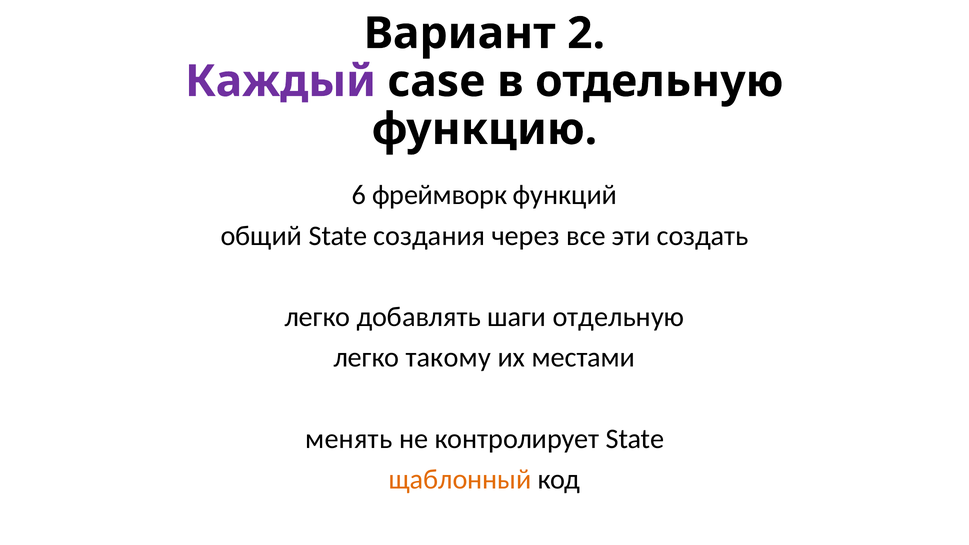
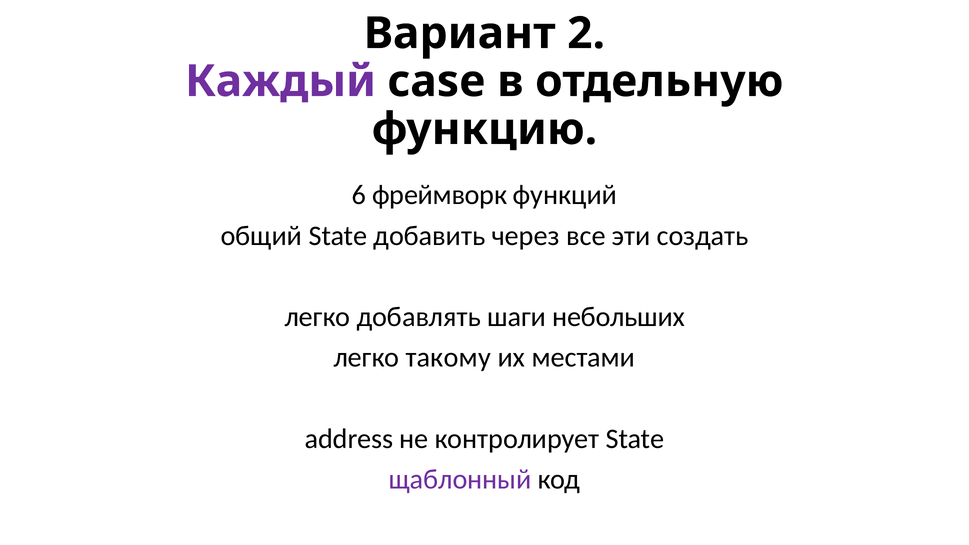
создания: создания -> добавить (429, 236)
шаги отдельную: отдельную -> небольших (619, 317)
менять: менять -> address (349, 439)
щаблонный colour: orange -> purple (460, 480)
